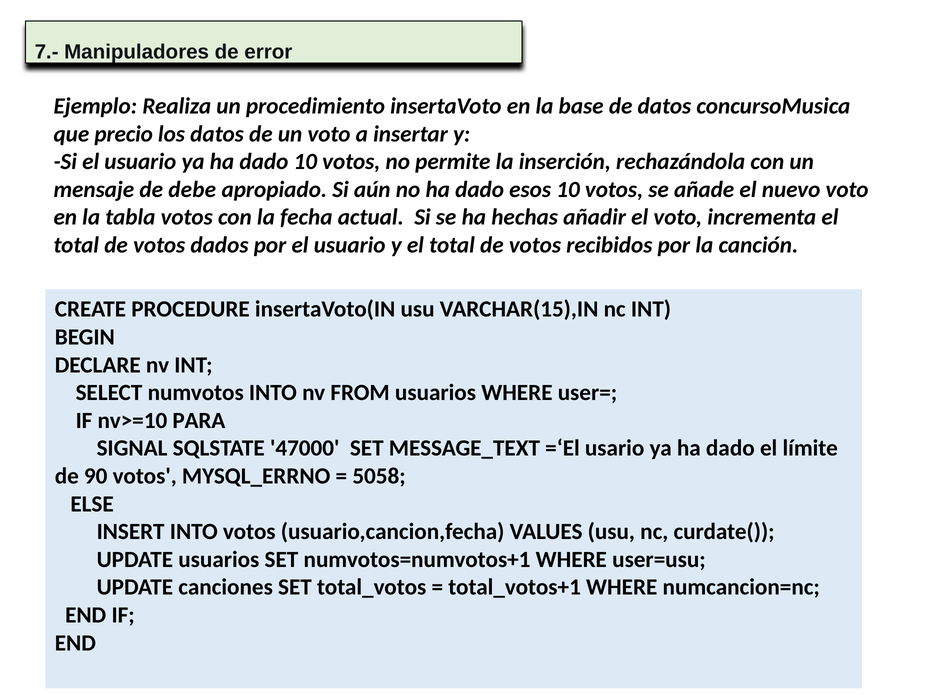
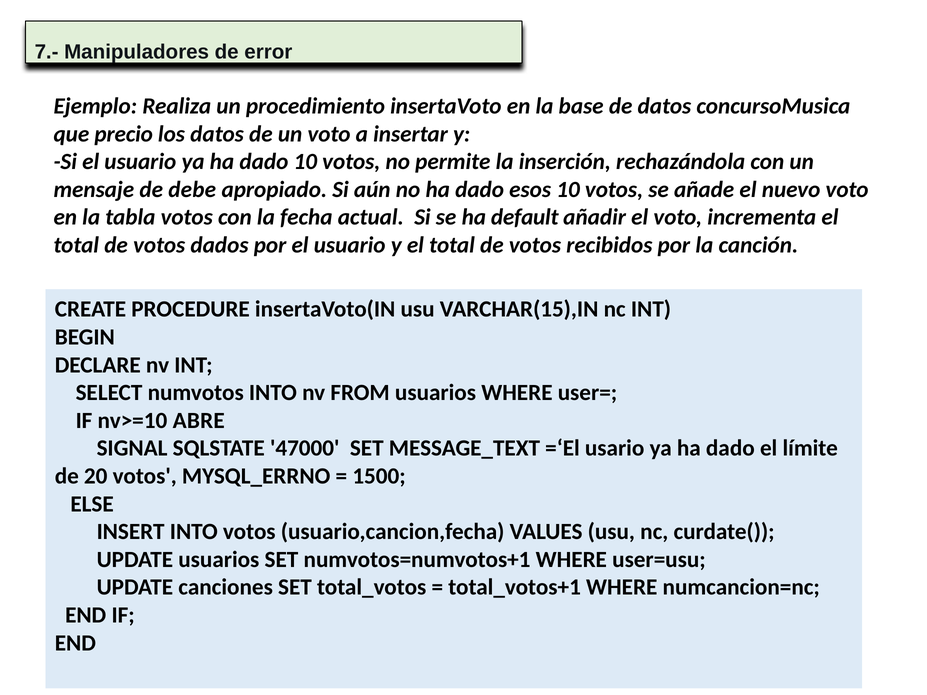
hechas: hechas -> default (525, 217)
PARA: PARA -> ABRE (199, 421)
90: 90 -> 20 (96, 476)
5058: 5058 -> 1500 (379, 476)
